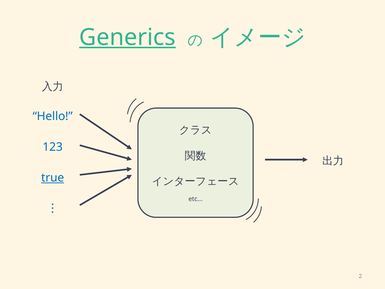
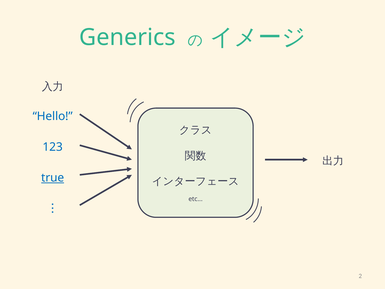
Generics underline: present -> none (127, 37)
